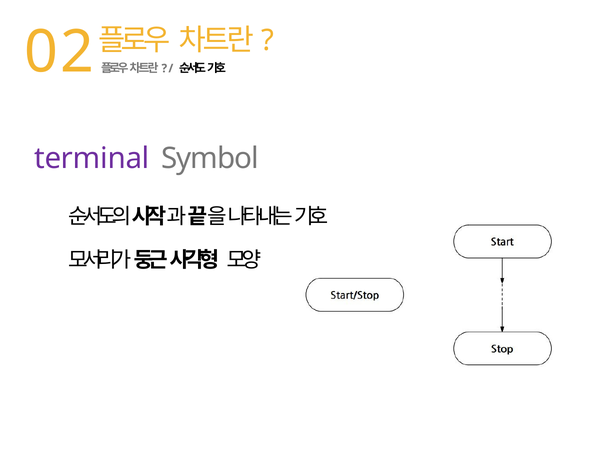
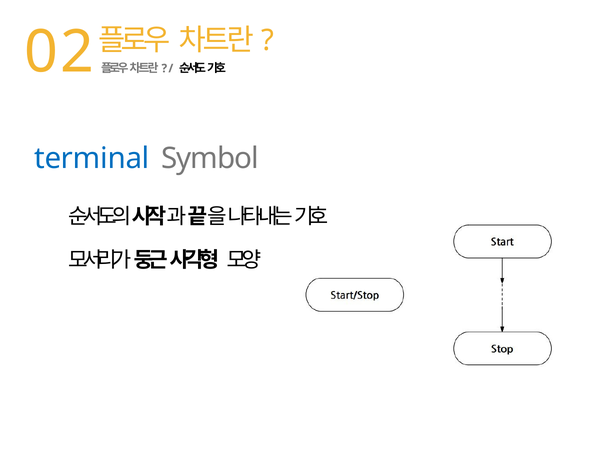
terminal colour: purple -> blue (92, 158)
